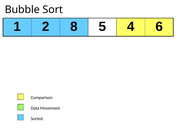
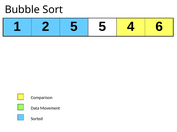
2 8: 8 -> 5 (74, 27)
